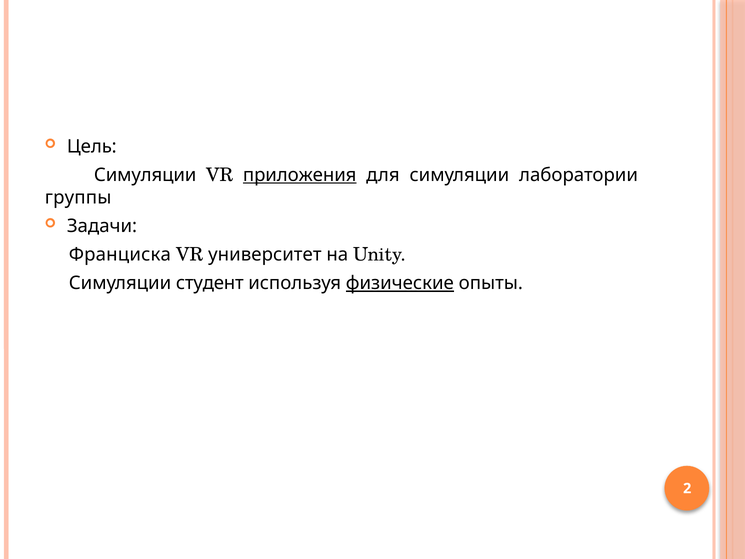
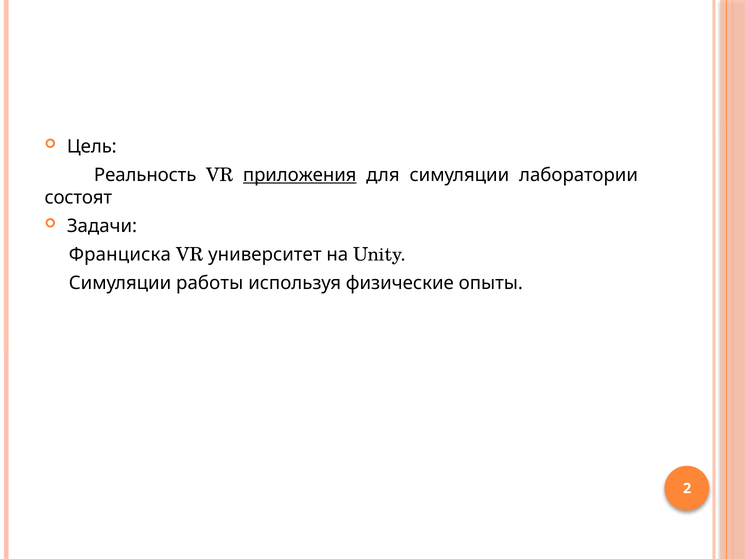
Симуляции: Симуляции -> Реальность (145, 175)
группы: группы -> состоят (78, 197)
студент: студент -> работы (210, 283)
физические underline: present -> none (400, 283)
